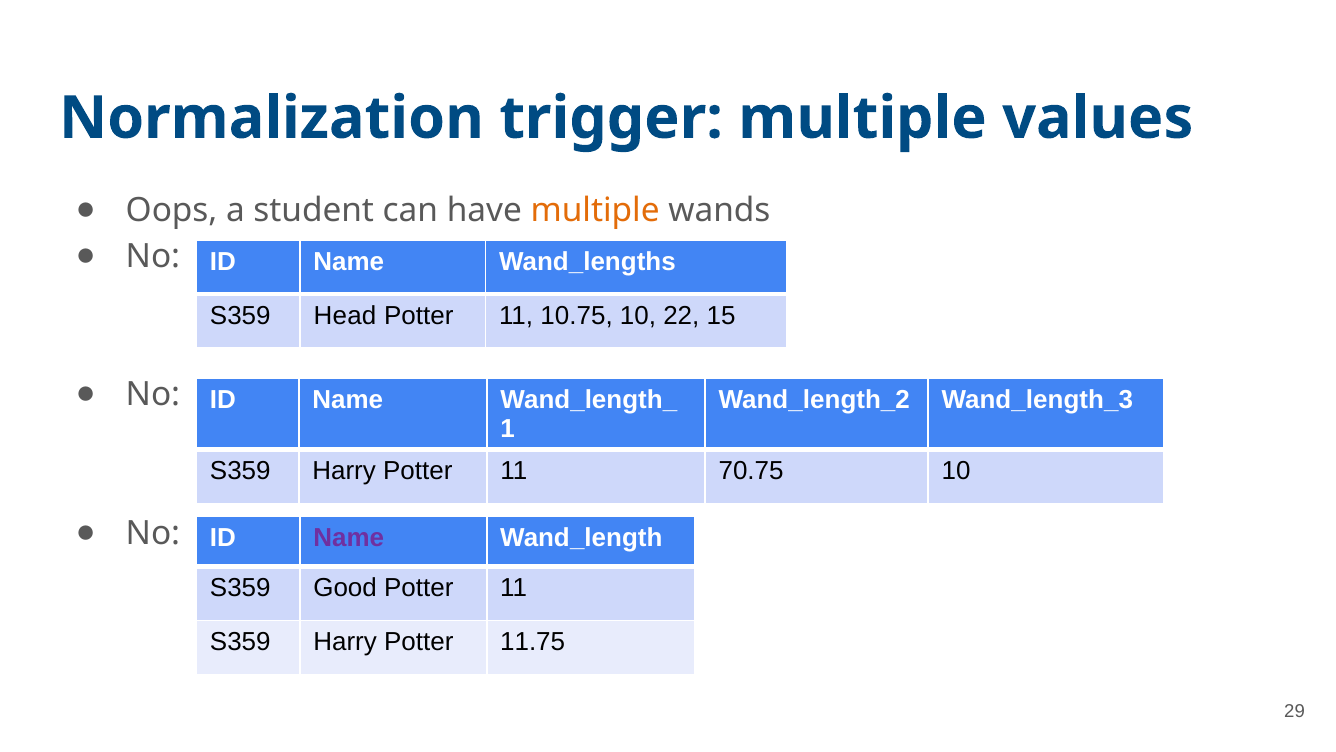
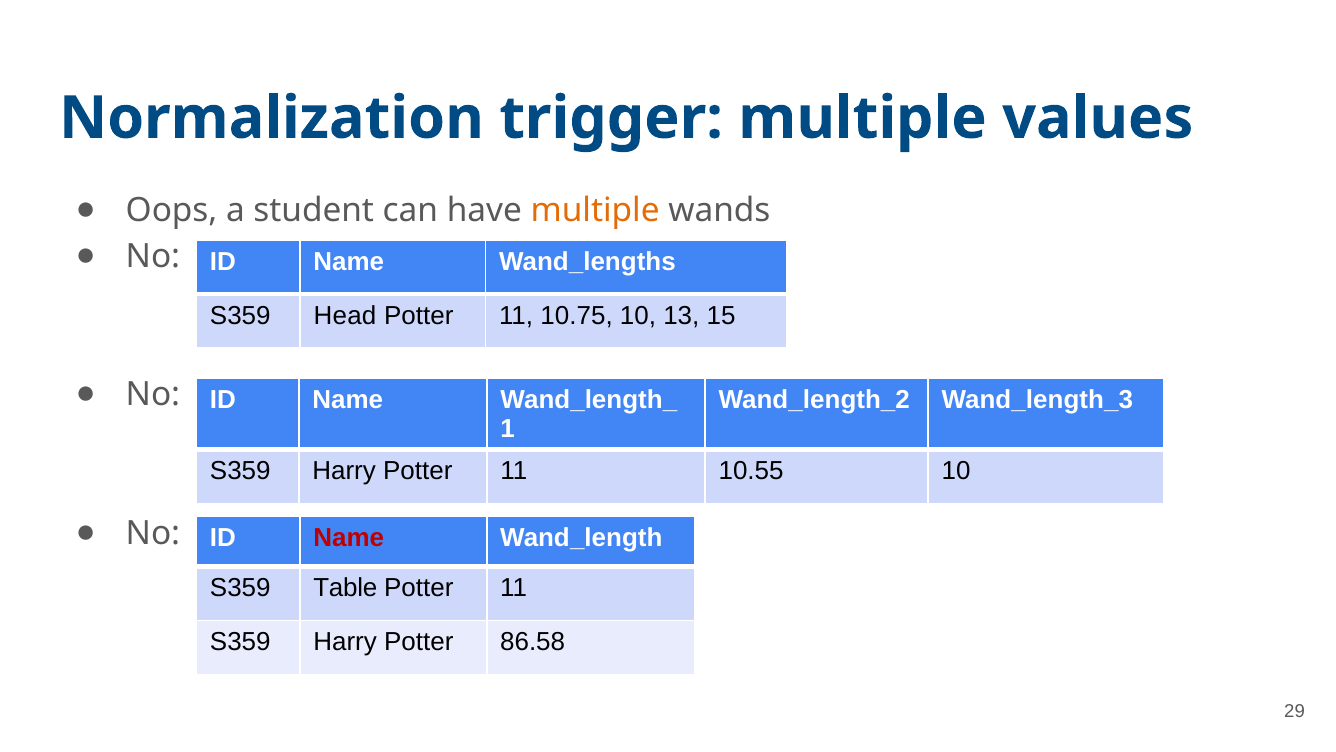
22: 22 -> 13 (681, 316)
70.75: 70.75 -> 10.55 (751, 471)
Name colour: purple -> red (349, 537)
Good: Good -> Table (345, 588)
11.75: 11.75 -> 86.58 (533, 642)
